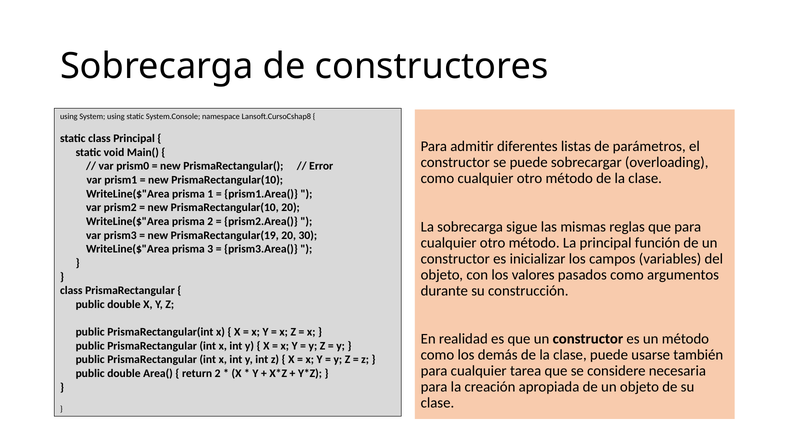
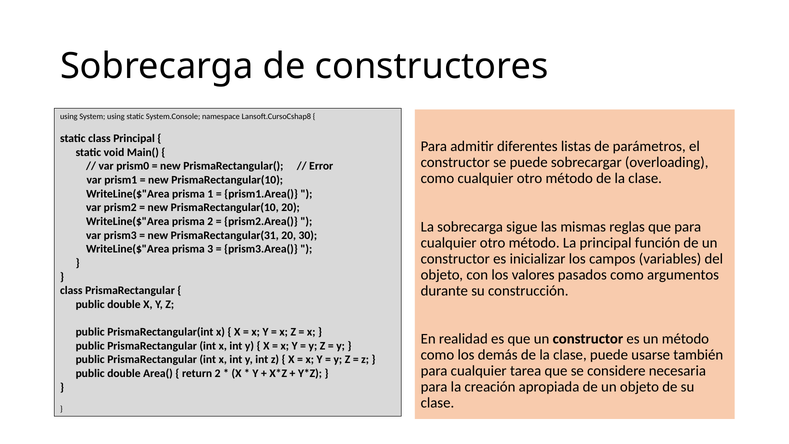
PrismaRectangular(19: PrismaRectangular(19 -> PrismaRectangular(31 (225, 235)
